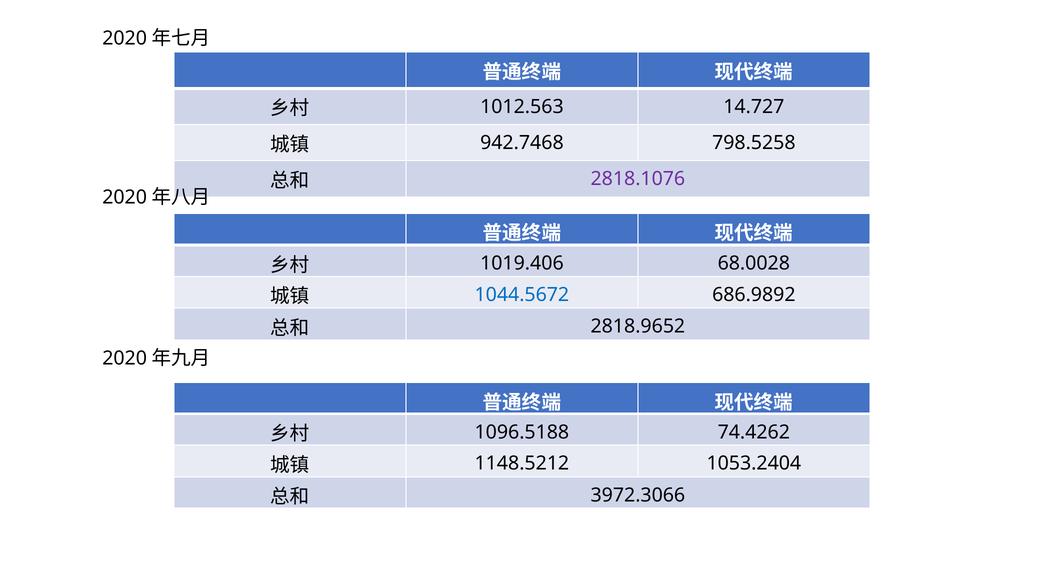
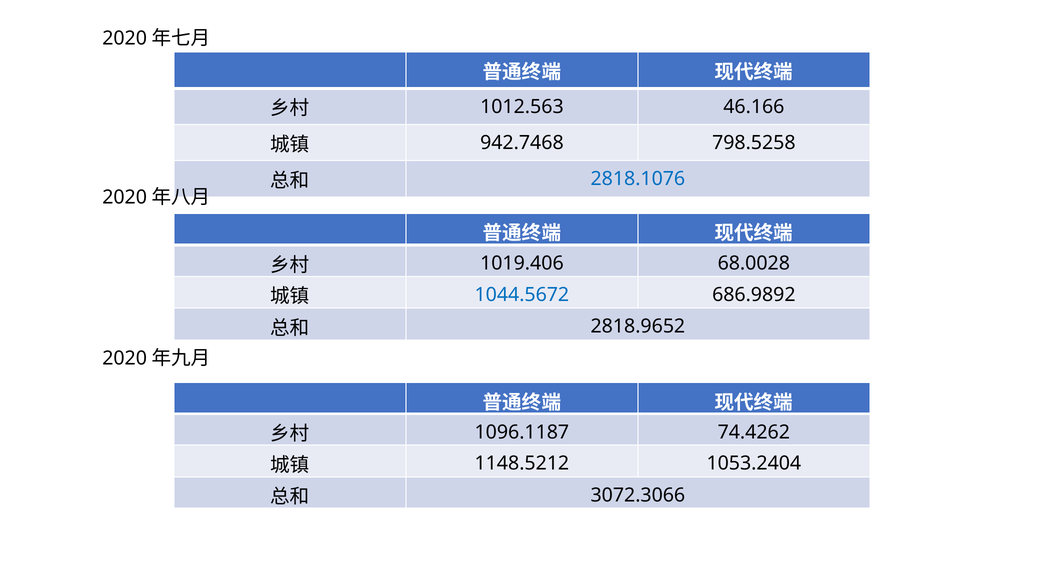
14.727: 14.727 -> 46.166 (754, 107)
2818.1076 colour: purple -> blue (638, 179)
1096.5188: 1096.5188 -> 1096.1187 (522, 432)
3972.3066: 3972.3066 -> 3072.3066 (638, 495)
